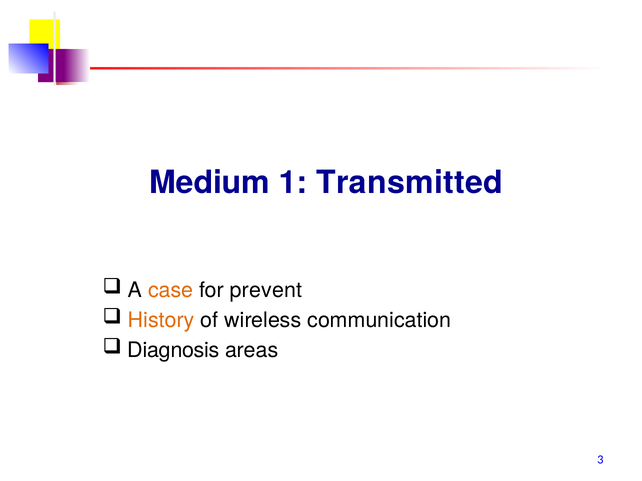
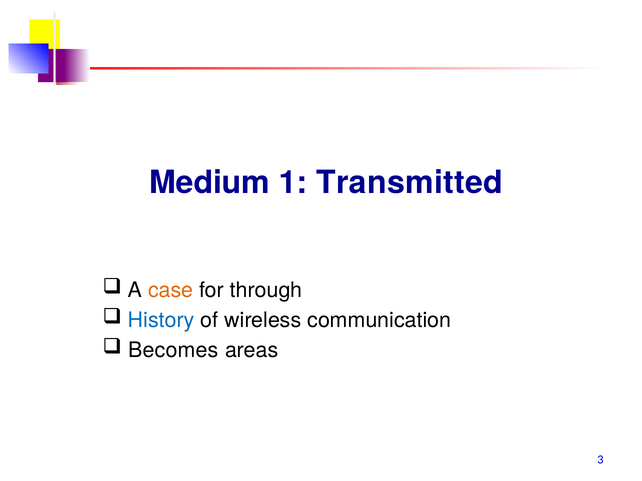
prevent: prevent -> through (266, 290)
History colour: orange -> blue (161, 320)
Diagnosis: Diagnosis -> Becomes (173, 350)
